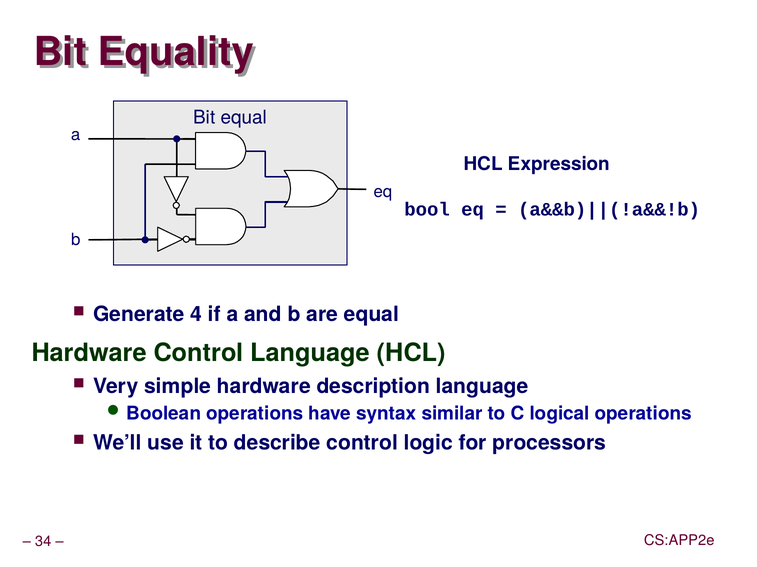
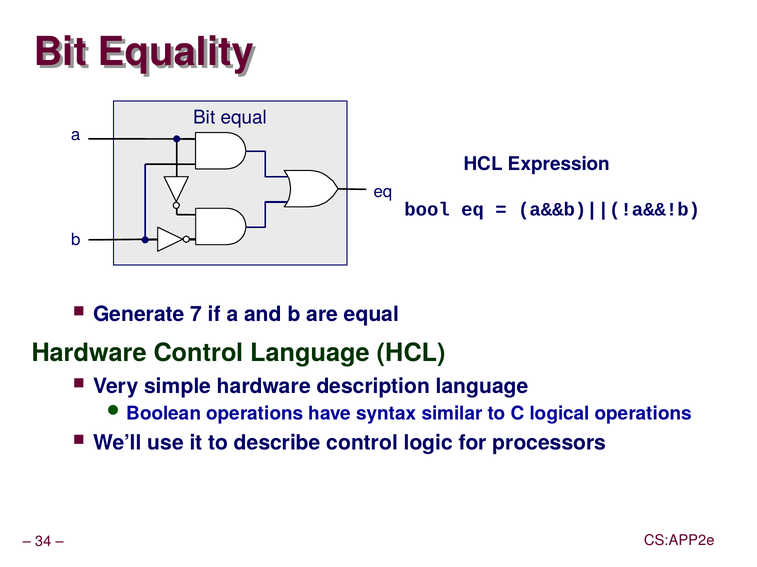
4: 4 -> 7 (196, 315)
